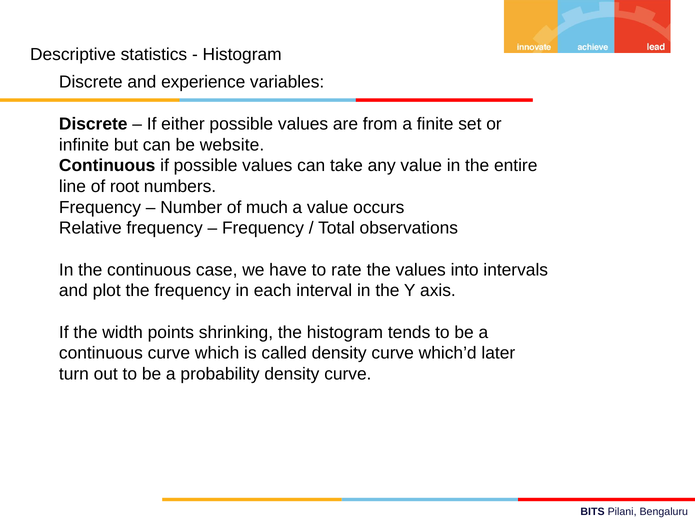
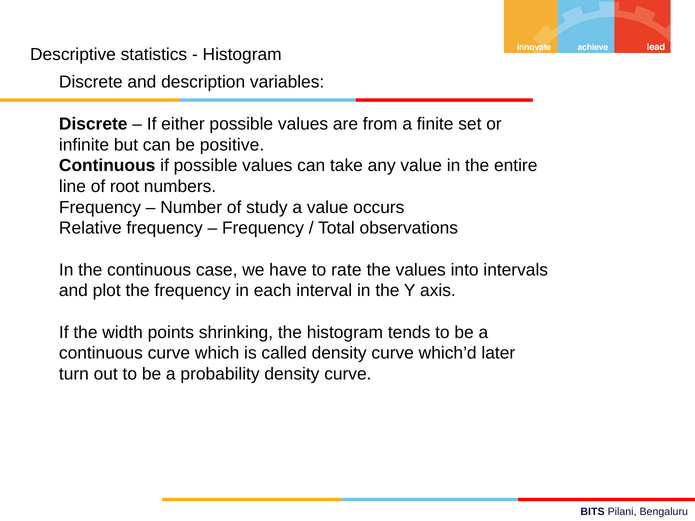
experience: experience -> description (203, 82)
website: website -> positive (232, 145)
much: much -> study (267, 207)
